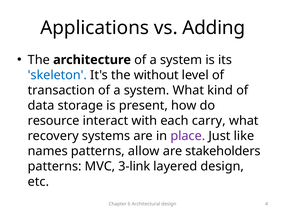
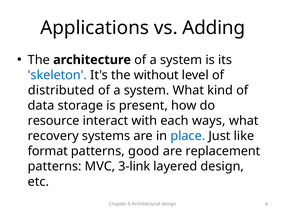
transaction: transaction -> distributed (61, 90)
carry: carry -> ways (209, 121)
place colour: purple -> blue (188, 136)
names: names -> format (48, 151)
allow: allow -> good (144, 151)
stakeholders: stakeholders -> replacement (223, 151)
